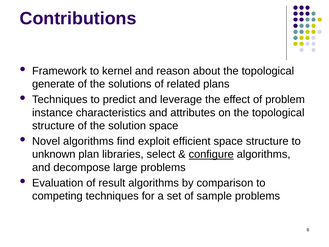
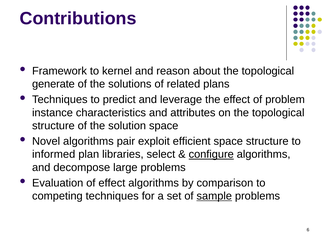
find: find -> pair (126, 141)
unknown: unknown -> informed (54, 154)
of result: result -> effect (112, 183)
sample underline: none -> present (214, 196)
